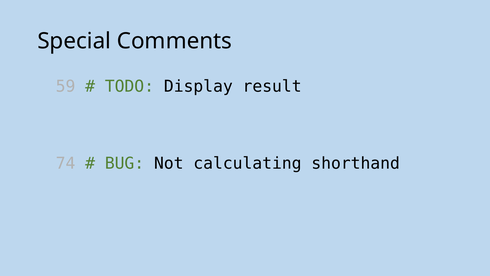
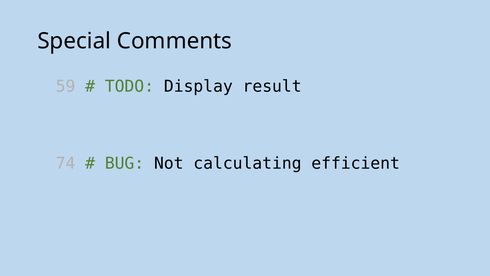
shorthand: shorthand -> efficient (356, 163)
